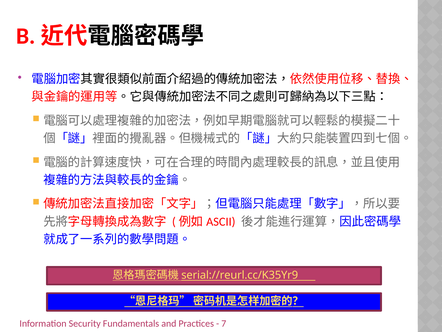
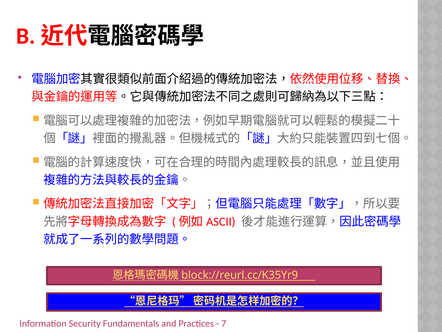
serial://reurl.cc/K35Yr9: serial://reurl.cc/K35Yr9 -> block://reurl.cc/K35Yr9 (240, 275)
